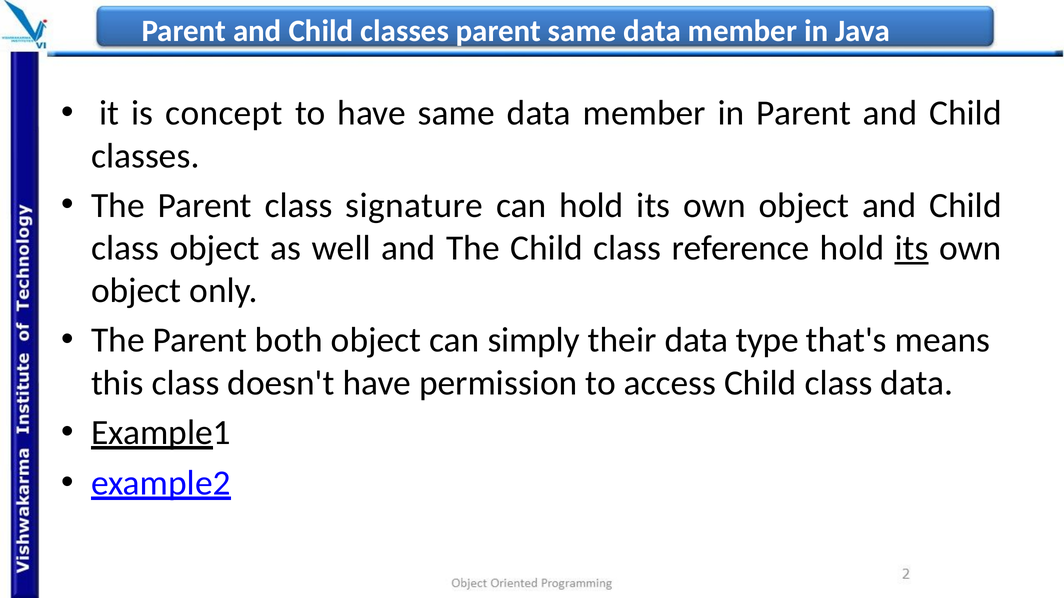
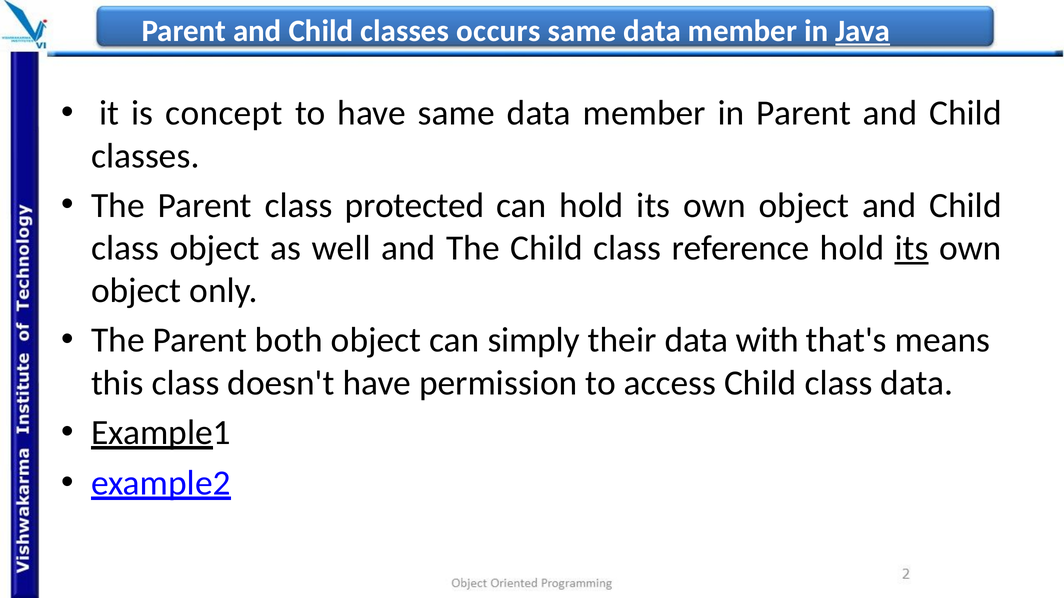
classes parent: parent -> occurs (498, 31)
Java underline: none -> present (863, 31)
signature: signature -> protected (415, 206)
type: type -> with (767, 341)
